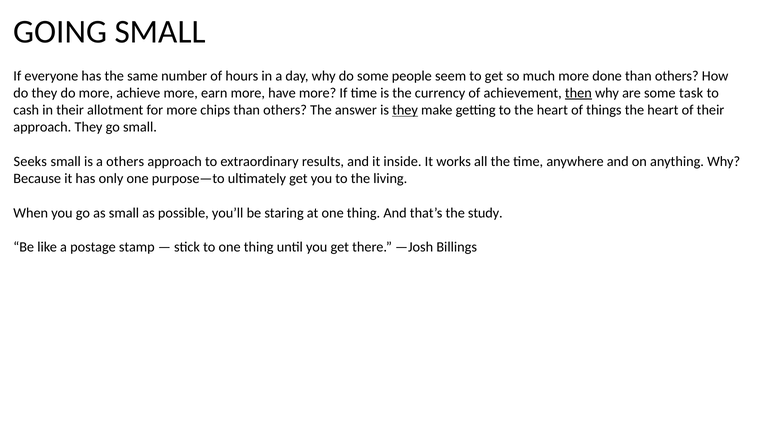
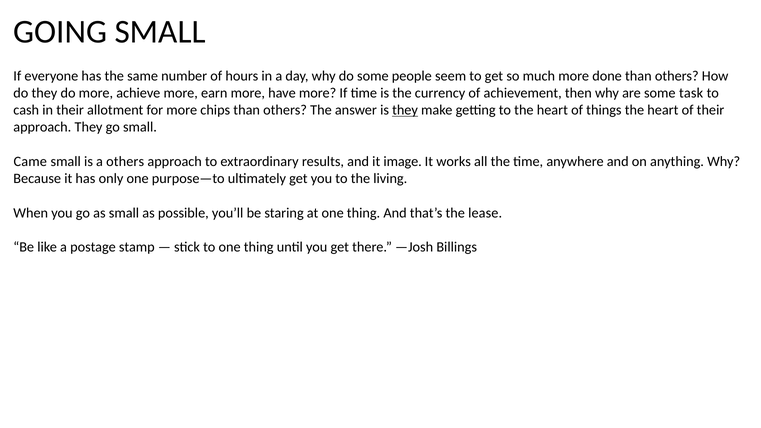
then underline: present -> none (578, 93)
Seeks: Seeks -> Came (30, 161)
inside: inside -> image (403, 161)
study: study -> lease (485, 213)
